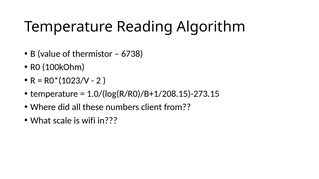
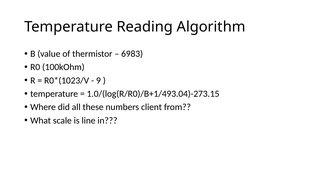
6738: 6738 -> 6983 (132, 54)
2: 2 -> 9 (98, 81)
1.0/(log(R/R0)/B+1/208.15)-273.15: 1.0/(log(R/R0)/B+1/208.15)-273.15 -> 1.0/(log(R/R0)/B+1/493.04)-273.15 (153, 94)
wifi: wifi -> line (89, 121)
